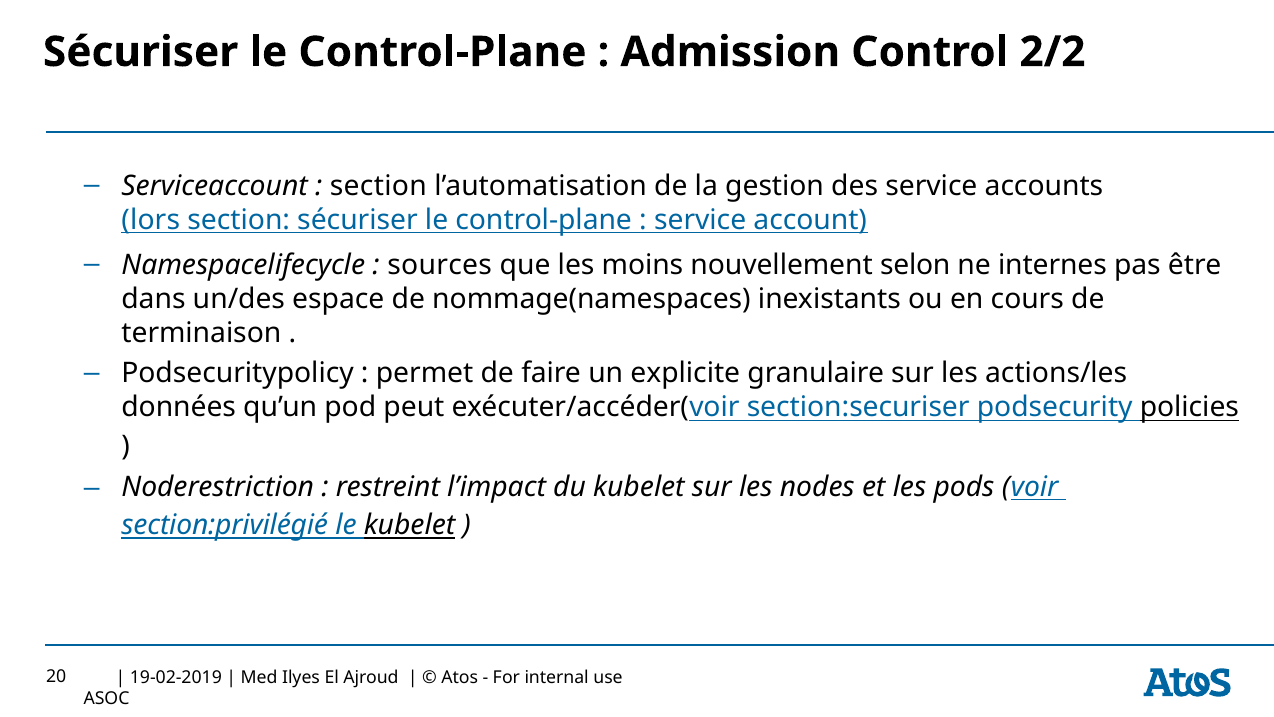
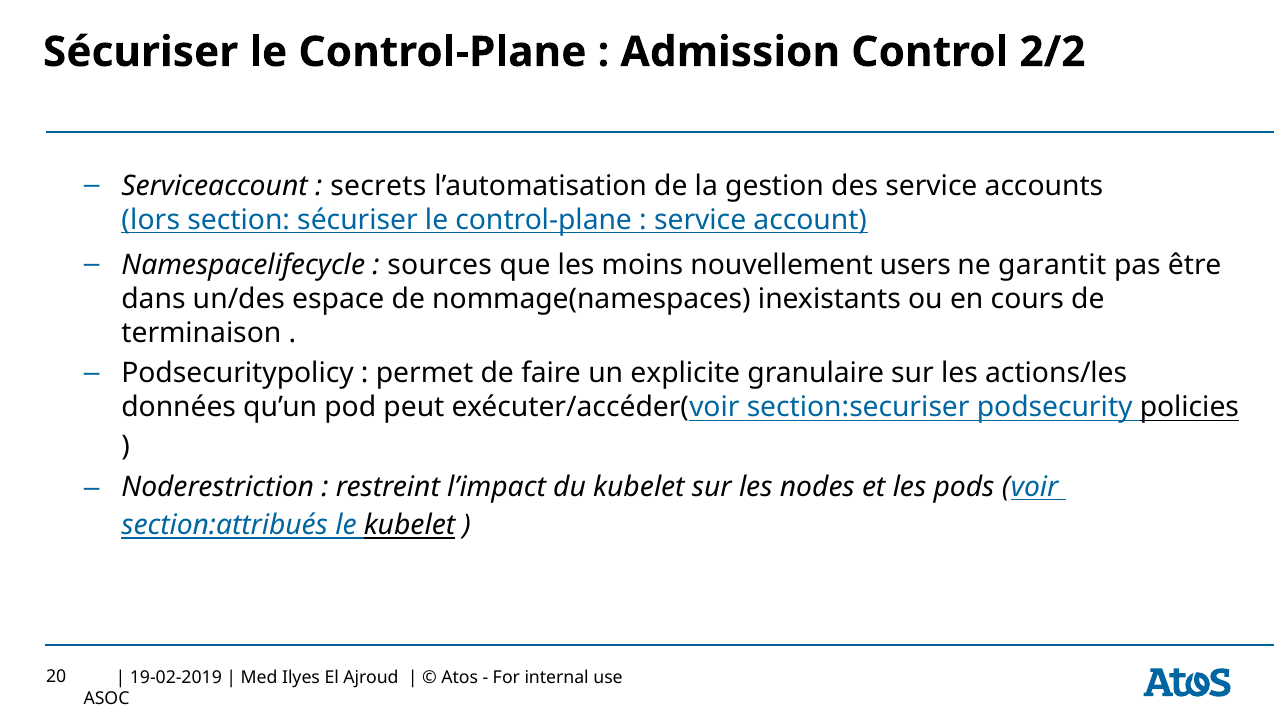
section: section -> secrets (378, 186)
selon: selon -> users (915, 265)
internes: internes -> garantit (1052, 265)
section:privilégié: section:privilégié -> section:attribués (225, 525)
